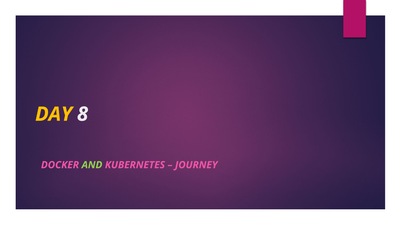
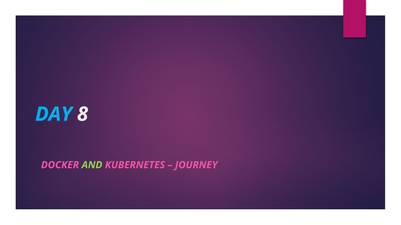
DAY colour: yellow -> light blue (54, 114)
